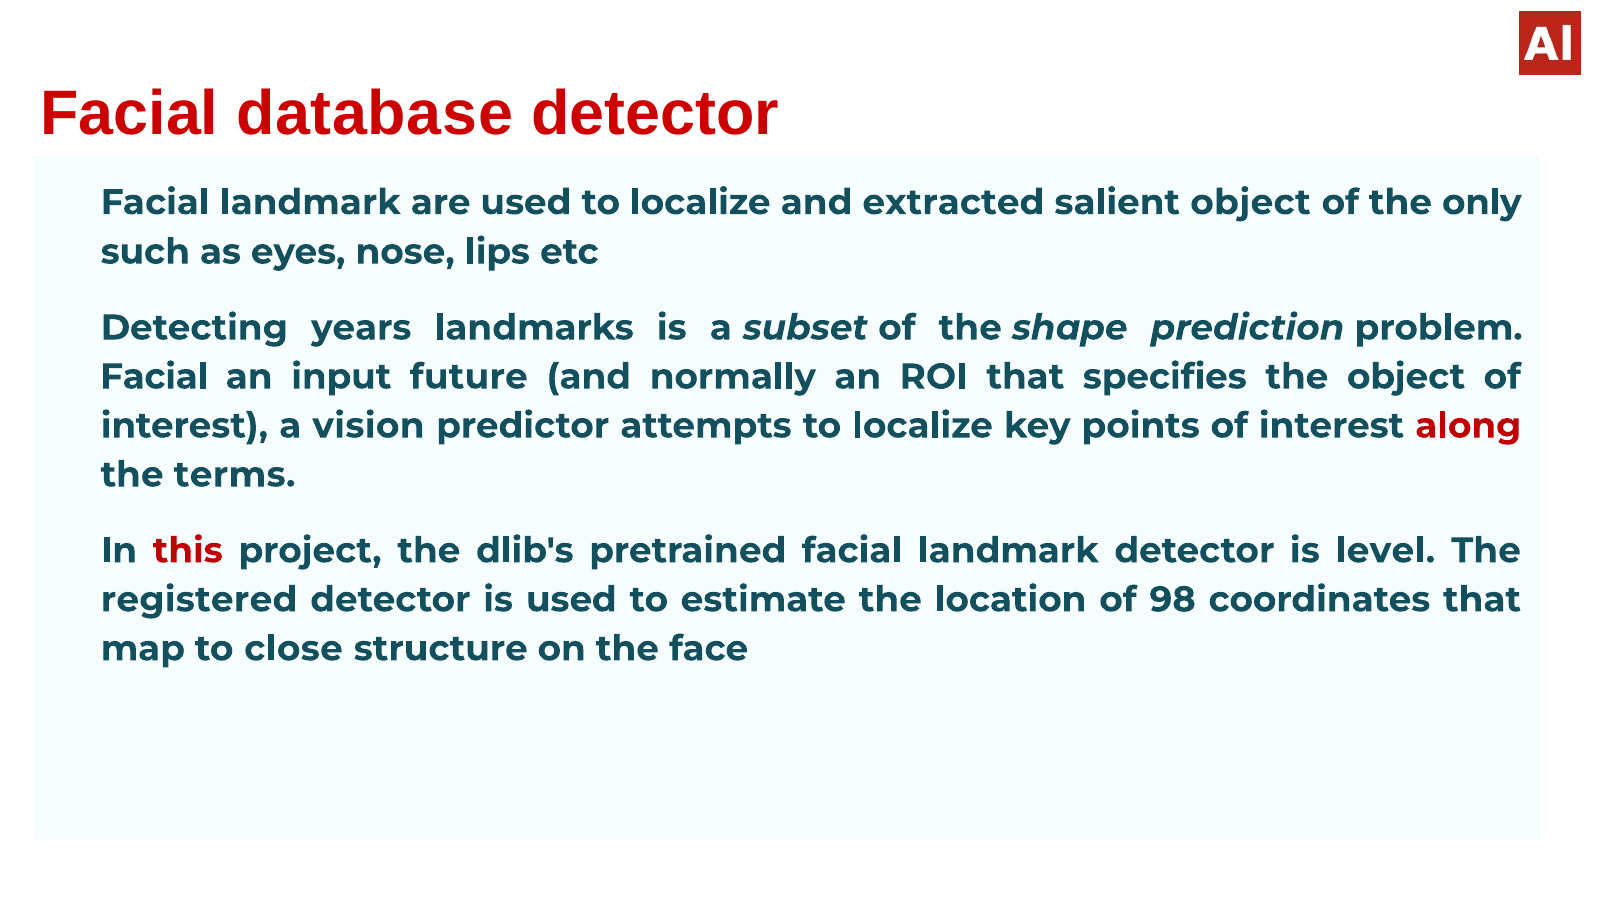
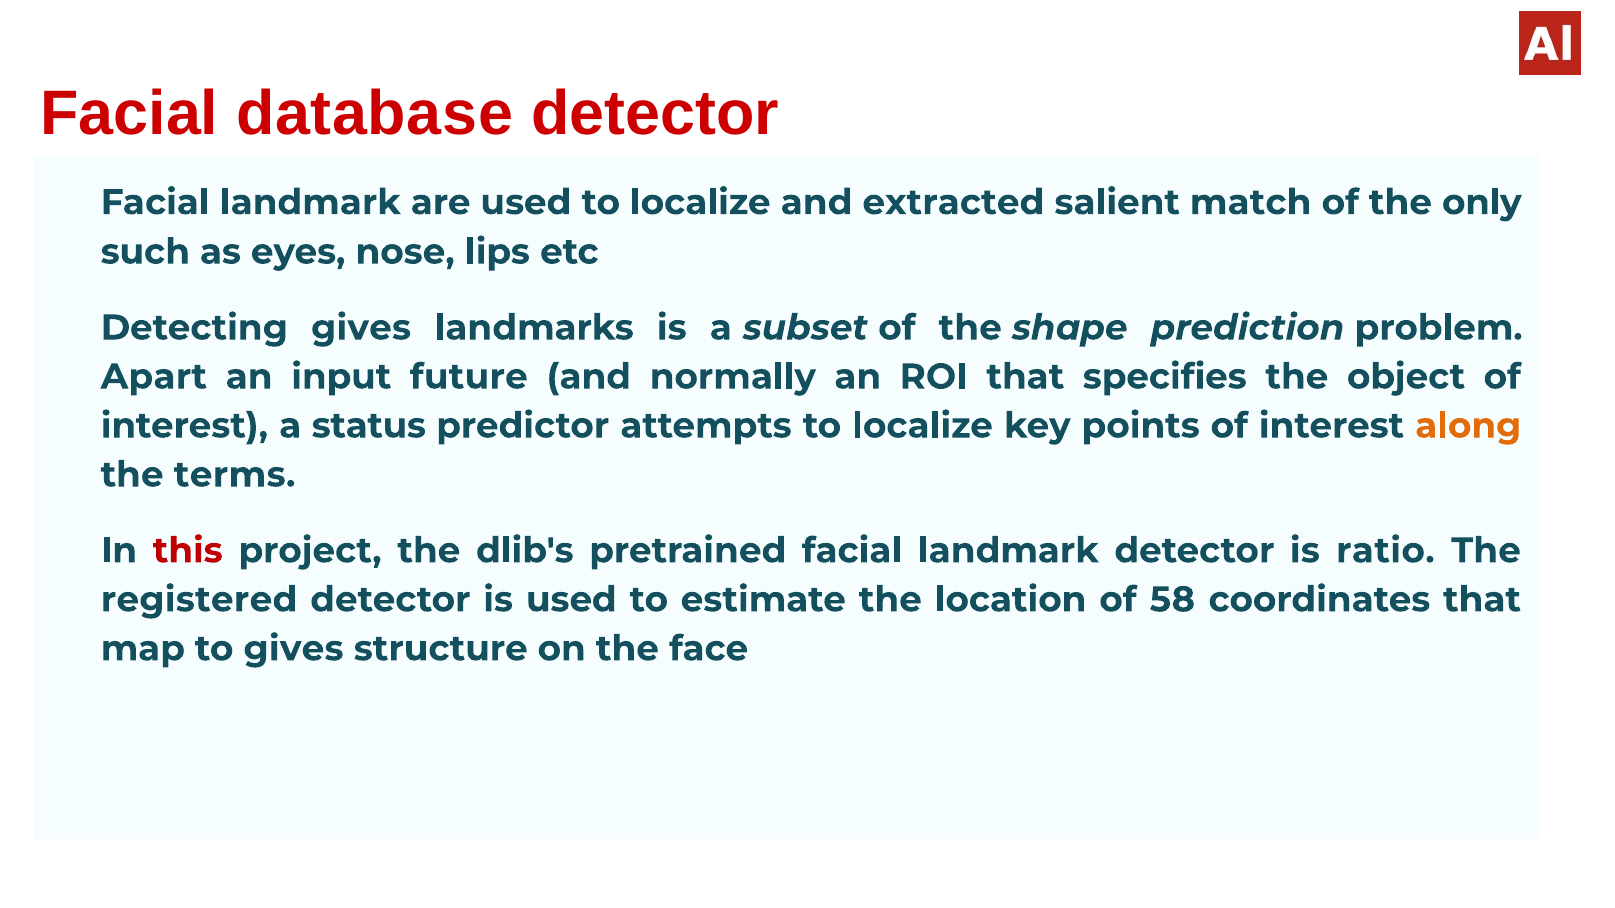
salient object: object -> match (1251, 203)
Detecting years: years -> gives (361, 328)
Facial: Facial -> Apart (154, 377)
vision: vision -> status (369, 426)
along colour: red -> orange (1468, 426)
level: level -> ratio (1385, 551)
98: 98 -> 58 (1172, 600)
to close: close -> gives (294, 649)
